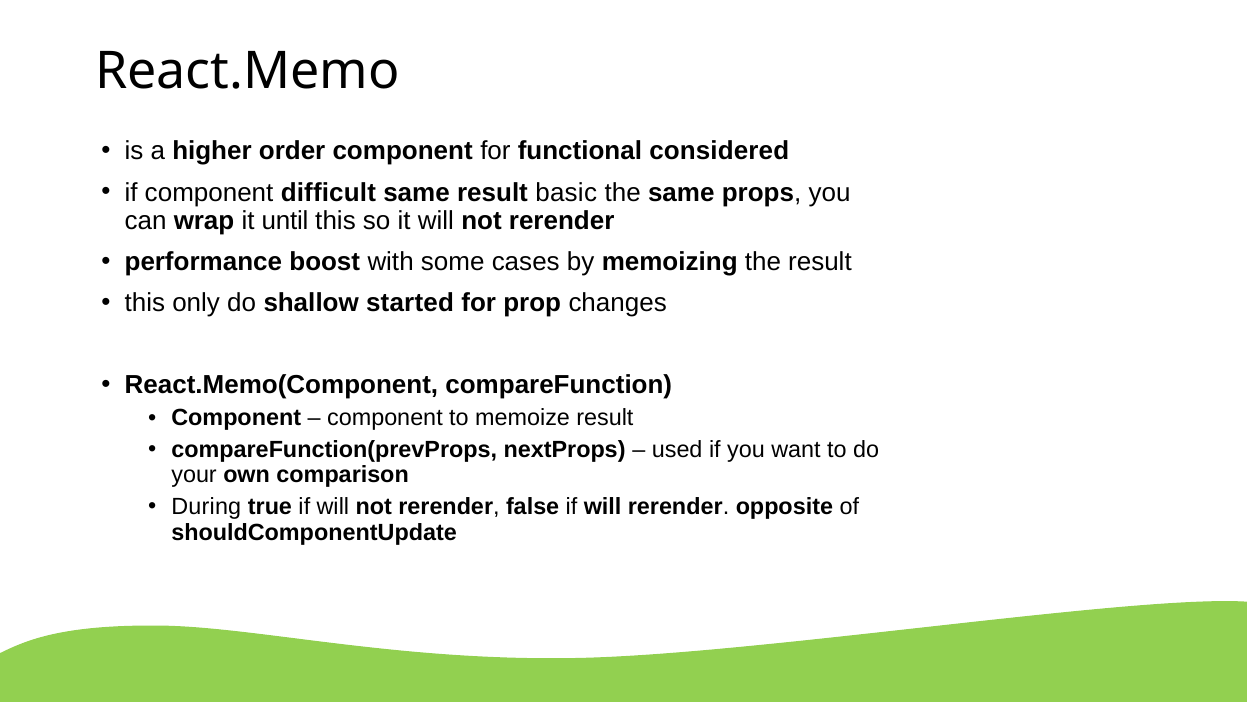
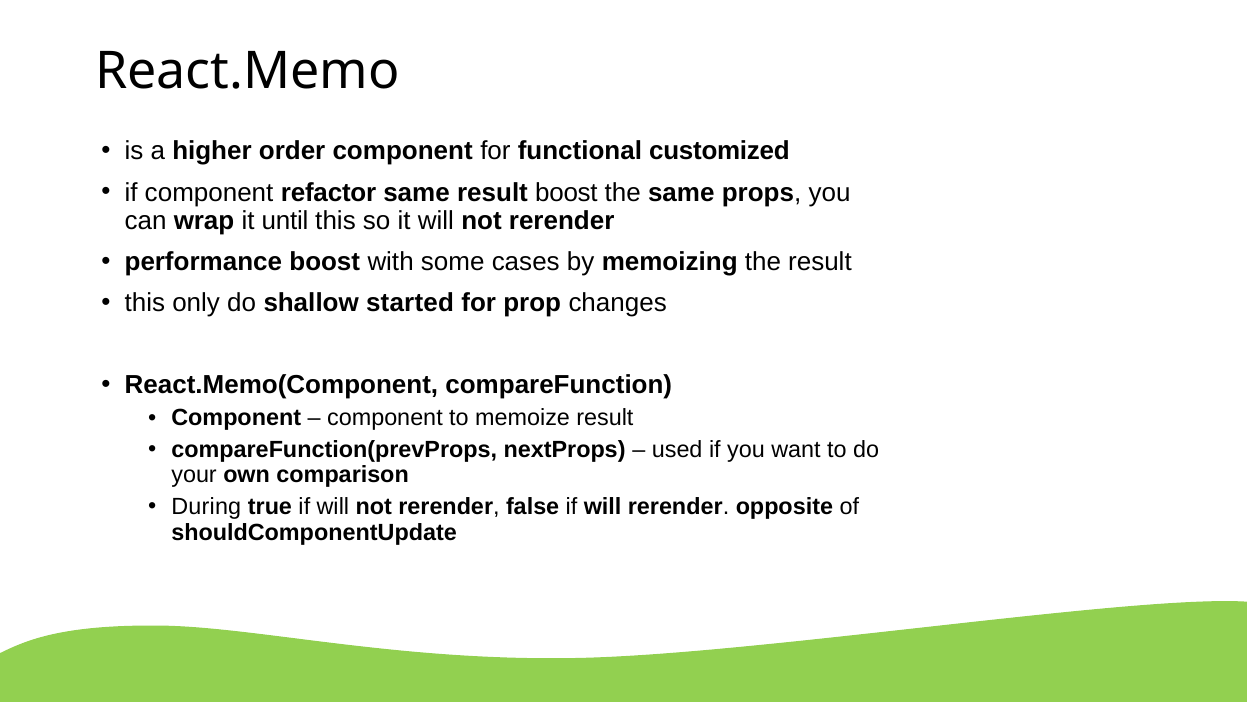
considered: considered -> customized (719, 151)
difficult: difficult -> refactor (329, 192)
result basic: basic -> boost (566, 192)
